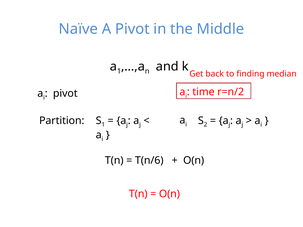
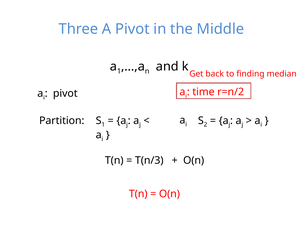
Naïve: Naïve -> Three (78, 29)
T(n/6: T(n/6 -> T(n/3 (149, 161)
